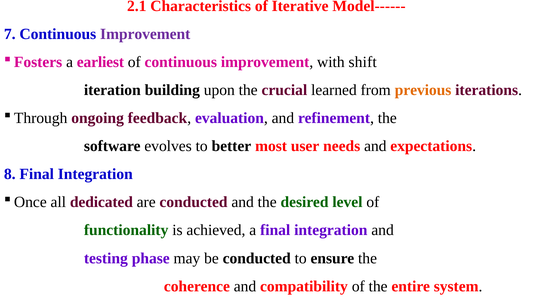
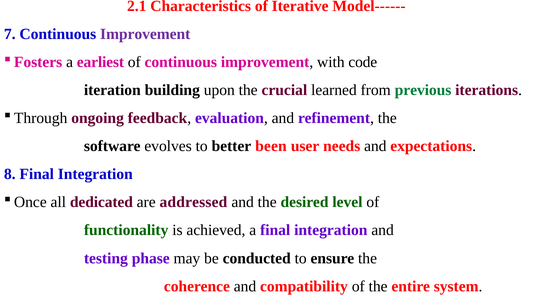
shift: shift -> code (363, 62)
previous colour: orange -> green (423, 90)
most: most -> been (271, 146)
are conducted: conducted -> addressed (193, 202)
